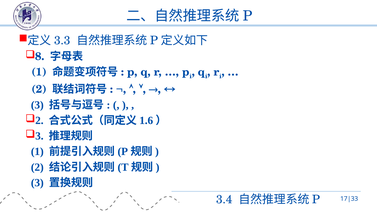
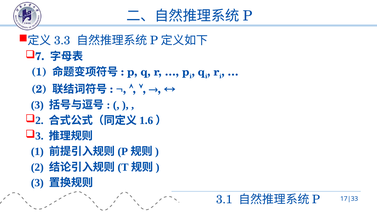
8: 8 -> 7 (40, 56)
3.4: 3.4 -> 3.1 (224, 200)
